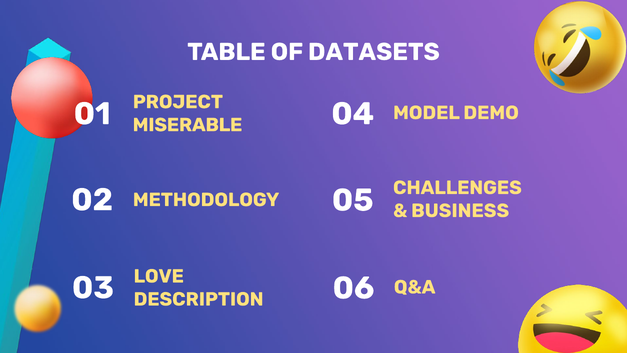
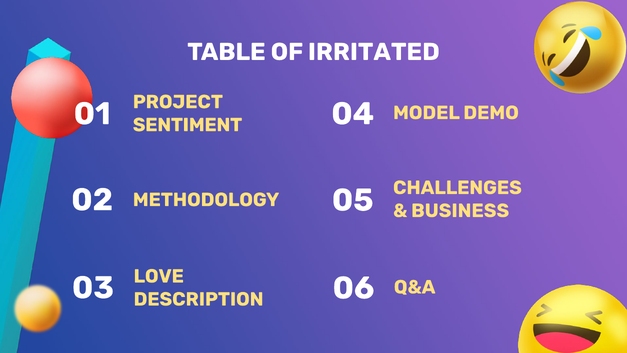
DATASETS: DATASETS -> IRRITATED (374, 52)
MISERABLE: MISERABLE -> SENTIMENT (187, 125)
